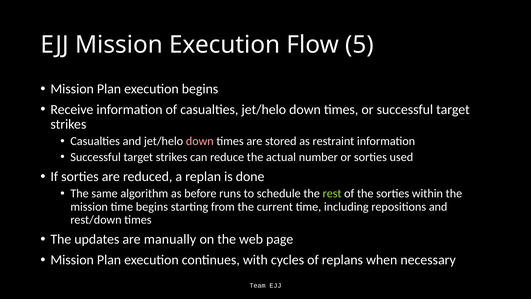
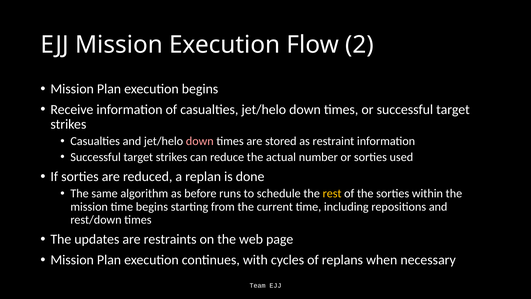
5: 5 -> 2 (359, 45)
rest colour: light green -> yellow (332, 193)
manually: manually -> restraints (170, 239)
